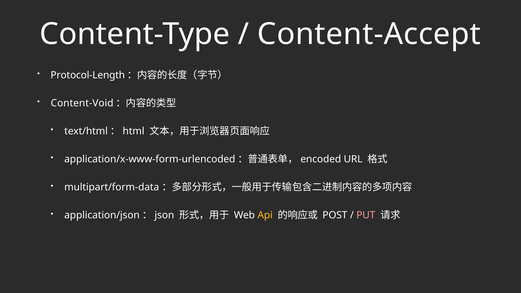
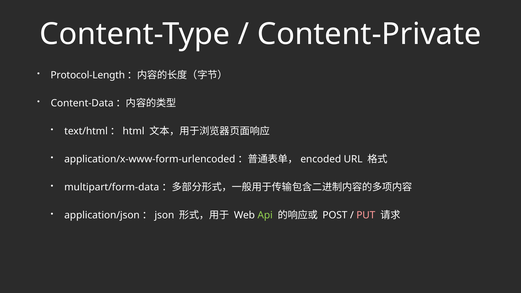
Content-Accept: Content-Accept -> Content-Private (369, 34)
Content-Void: Content-Void -> Content-Data (82, 103)
Api colour: yellow -> light green (265, 215)
